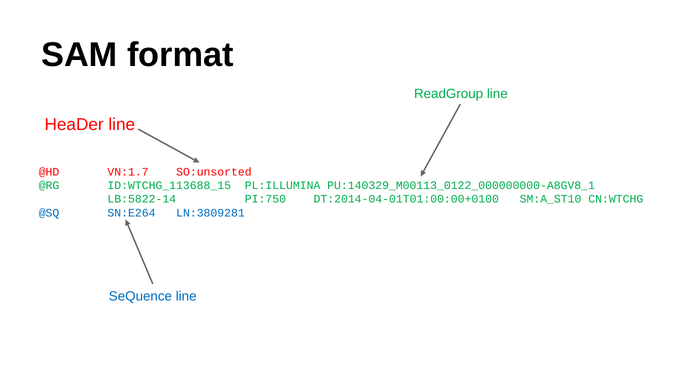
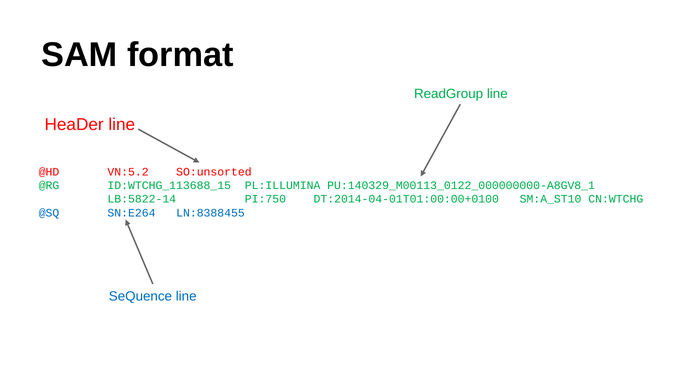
VN:1.7: VN:1.7 -> VN:5.2 (128, 172)
LN:3809281: LN:3809281 -> LN:8388455 (210, 213)
